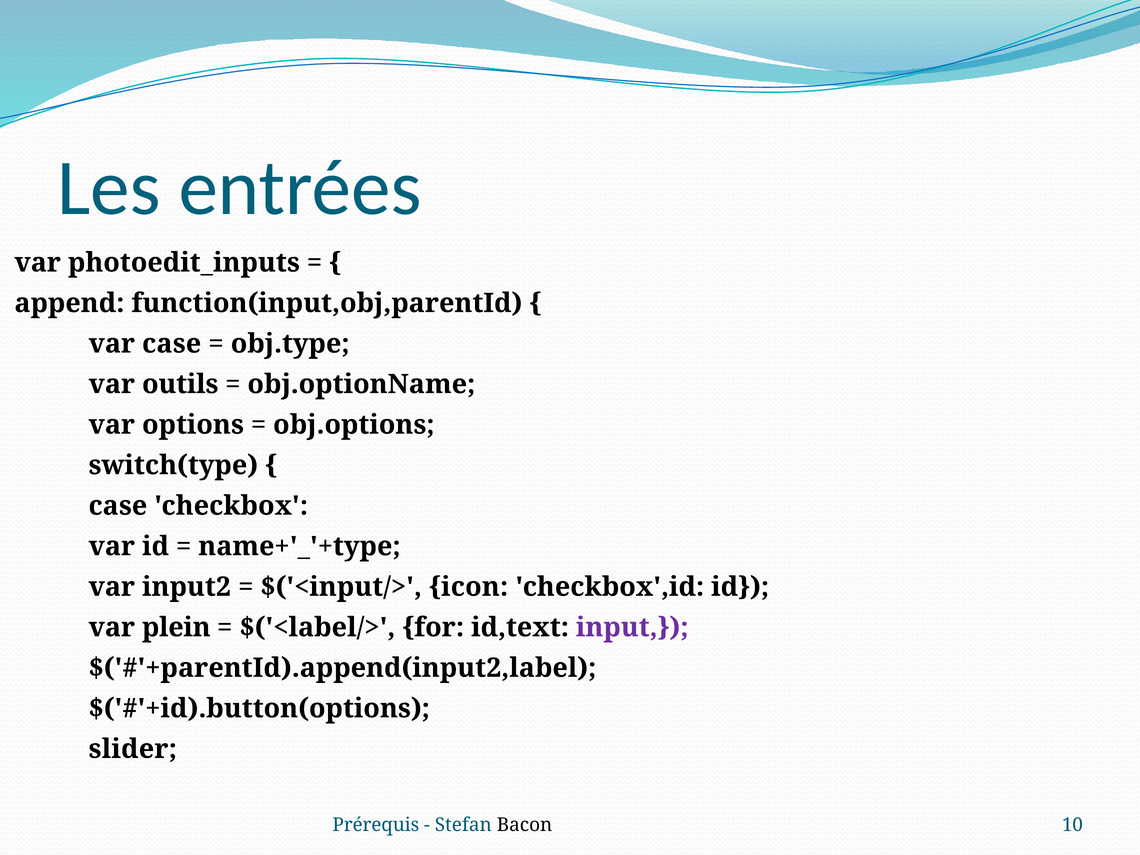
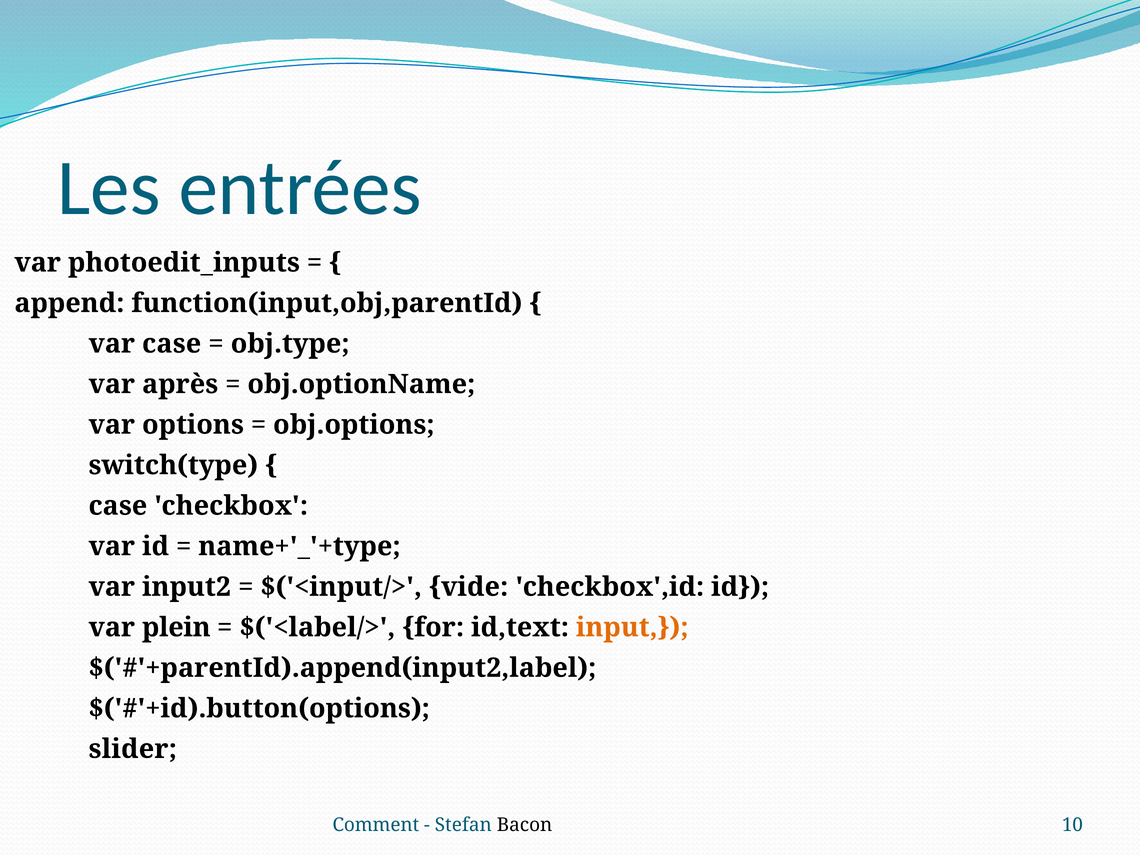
outils: outils -> après (180, 384)
icon: icon -> vide (469, 587)
input colour: purple -> orange (632, 627)
Prérequis: Prérequis -> Comment (376, 825)
